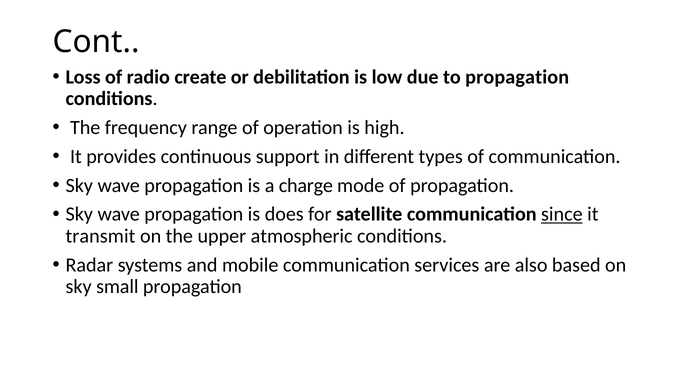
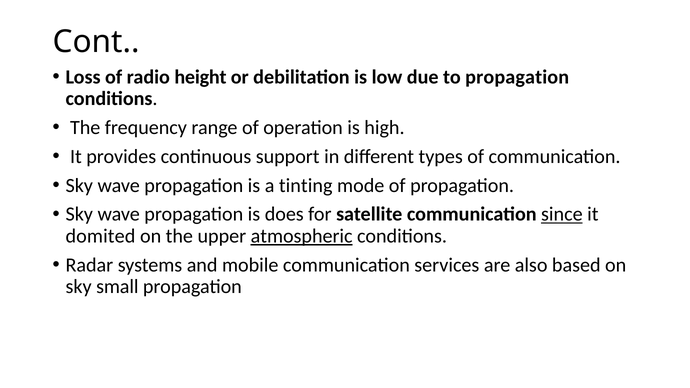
create: create -> height (200, 77)
charge: charge -> tinting (306, 185)
transmit: transmit -> domited (100, 236)
atmospheric underline: none -> present (302, 236)
